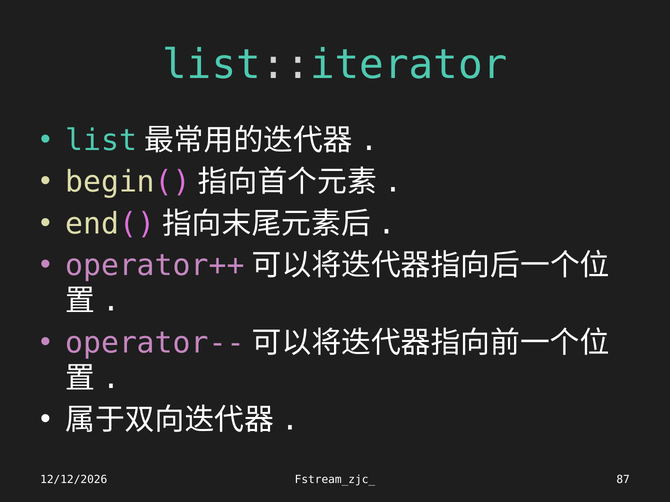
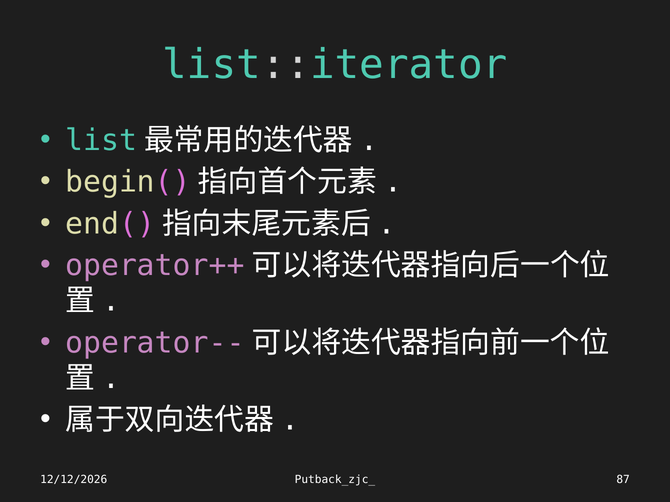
Fstream_zjc_: Fstream_zjc_ -> Putback_zjc_ (335, 480)
